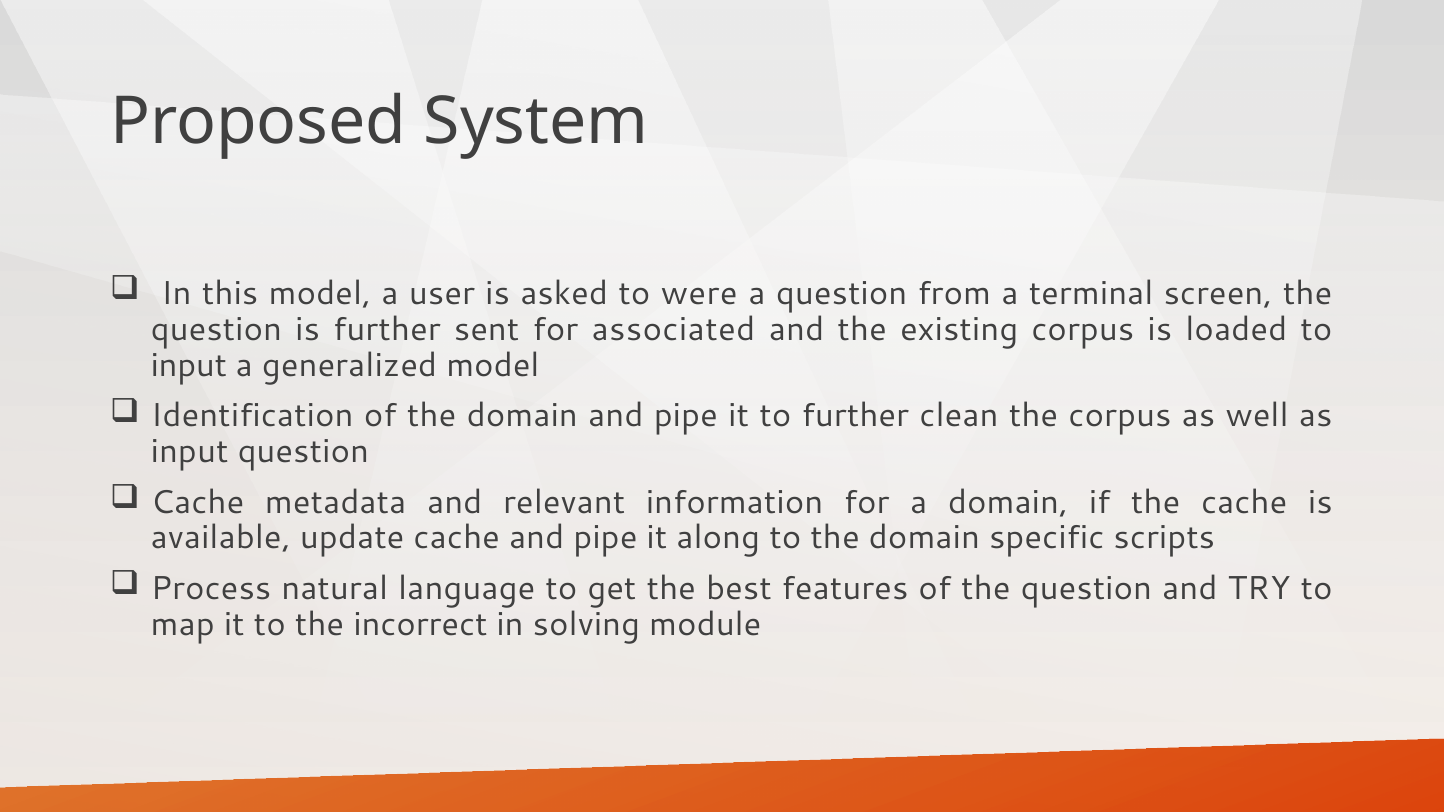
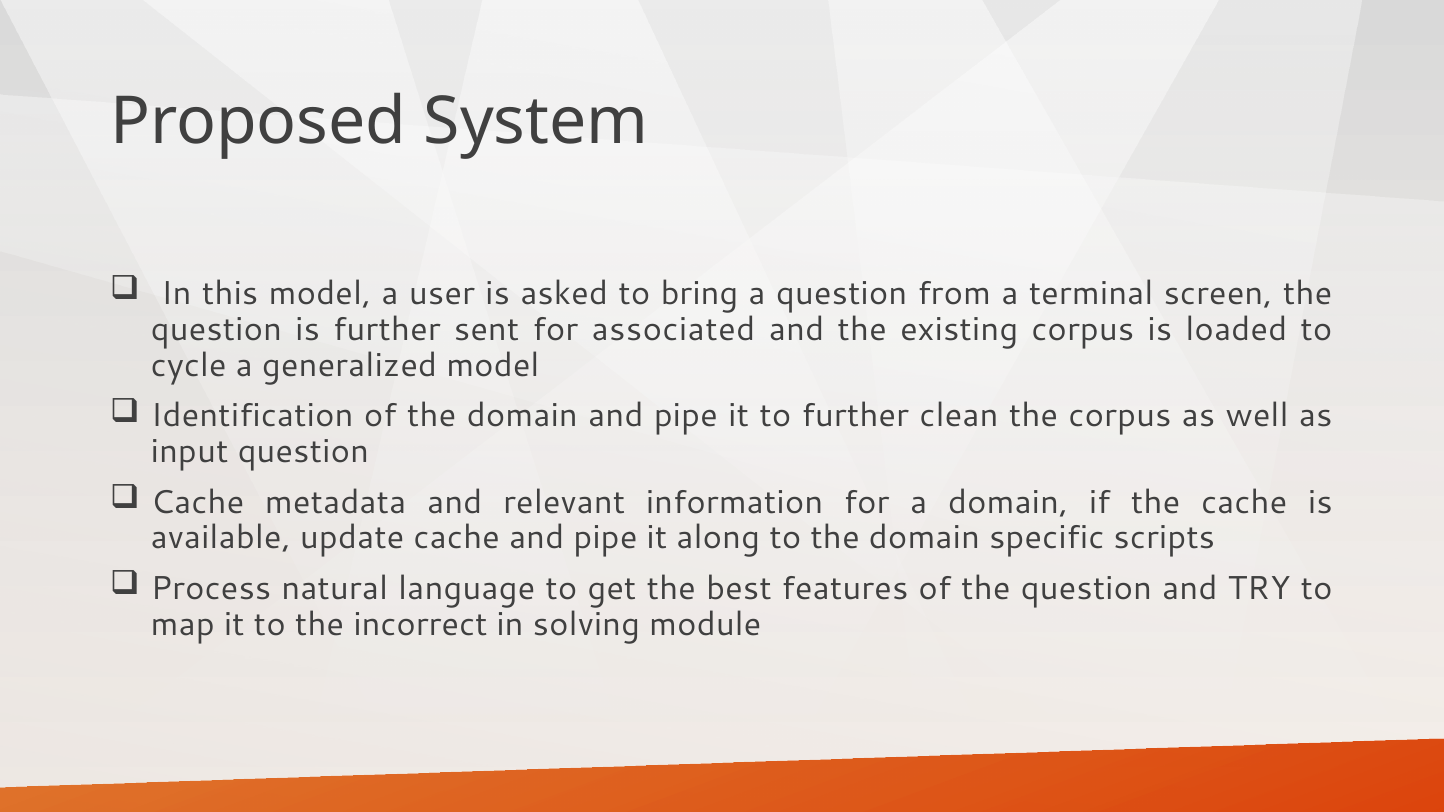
were: were -> bring (699, 294)
input: input -> cycle (189, 365)
